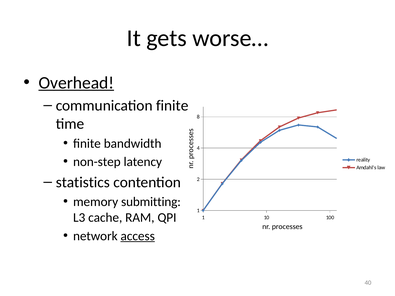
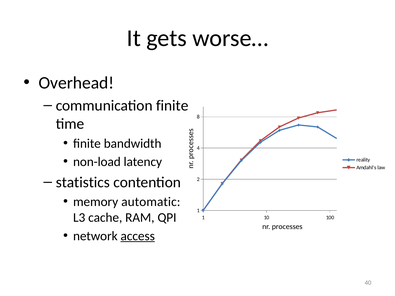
Overhead underline: present -> none (76, 83)
non-step: non-step -> non-load (97, 162)
submitting: submitting -> automatic (151, 202)
